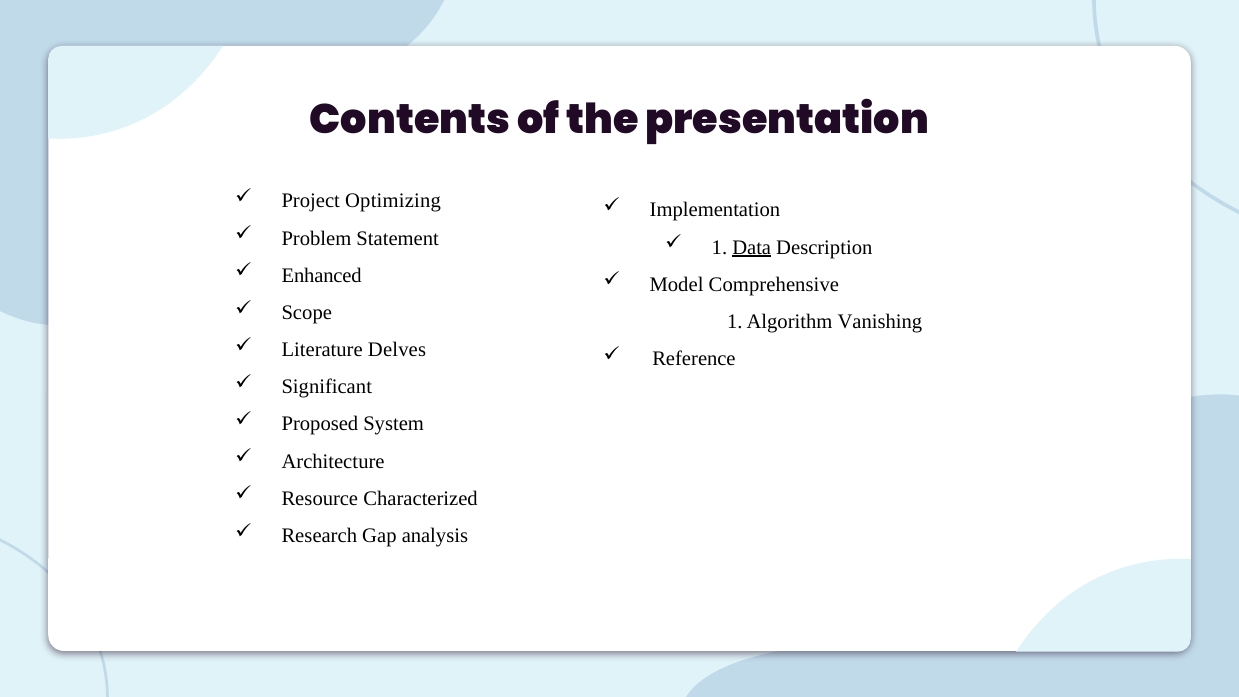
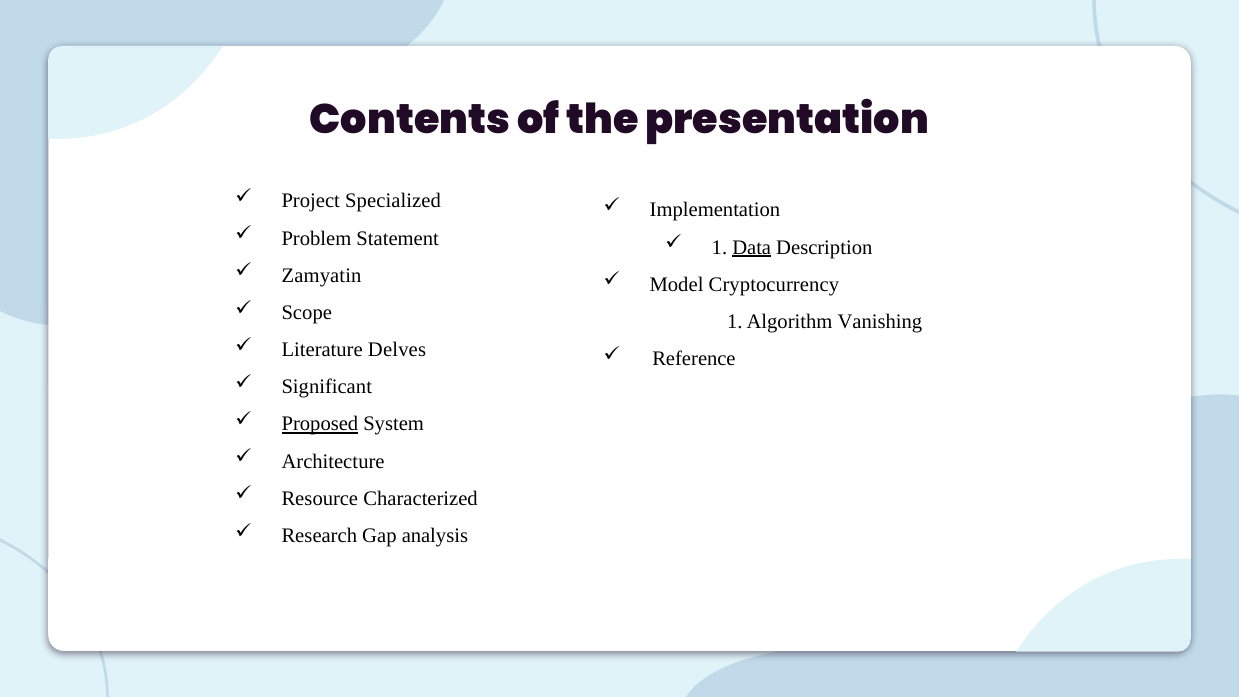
Optimizing: Optimizing -> Specialized (393, 201)
Enhanced: Enhanced -> Zamyatin (322, 275)
Comprehensive: Comprehensive -> Cryptocurrency (774, 284)
Proposed underline: none -> present (320, 424)
